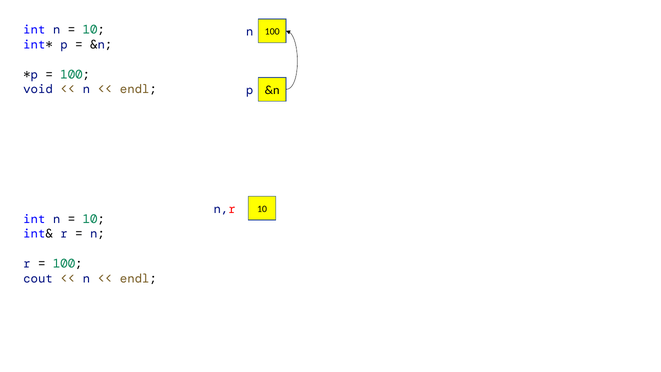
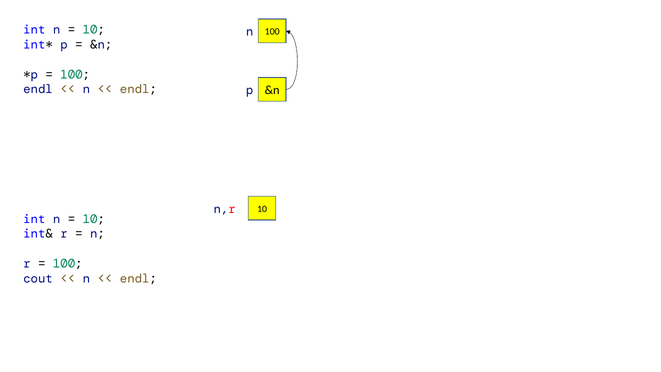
void: void -> endl (38, 89)
